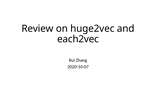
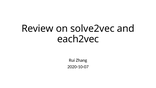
huge2vec: huge2vec -> solve2vec (92, 28)
